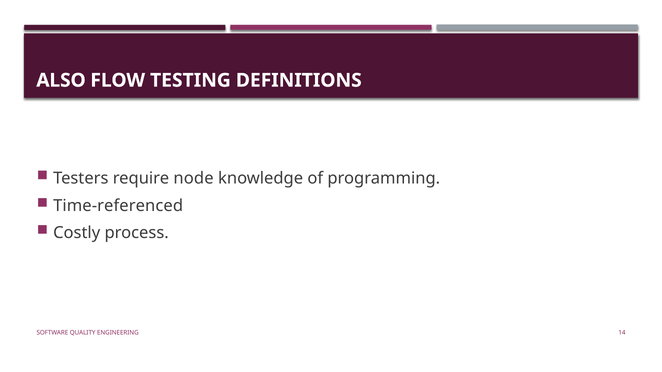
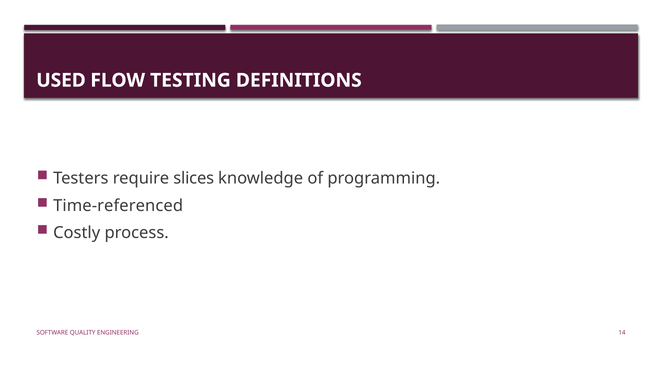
ALSO: ALSO -> USED (61, 80)
node: node -> slices (194, 178)
